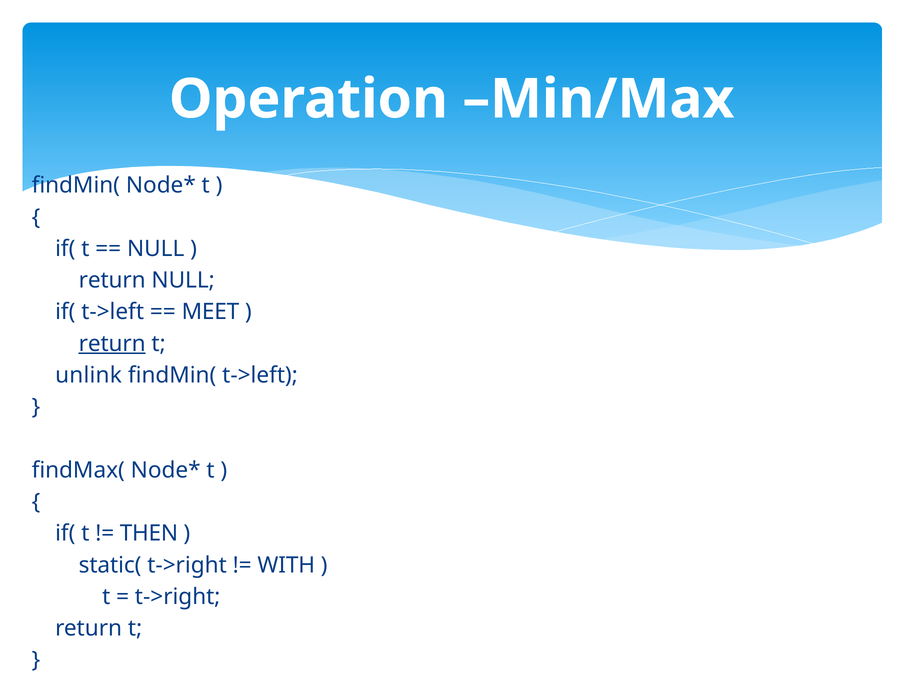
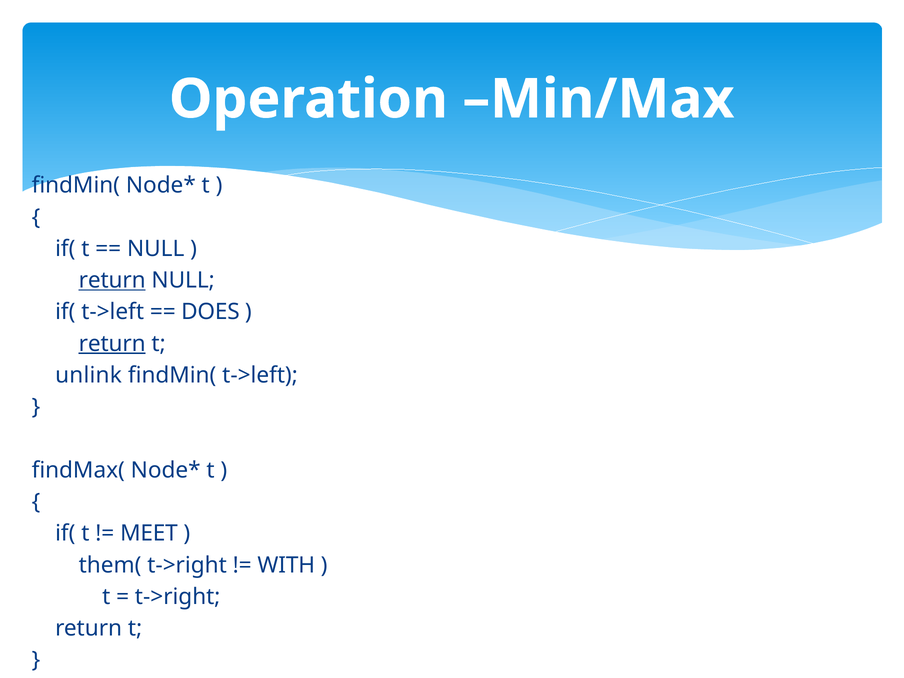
return underline: none -> present (112, 280)
MEET: MEET -> DOES (210, 312)
THEN: THEN -> MEET (149, 533)
static(: static( -> them( (110, 565)
